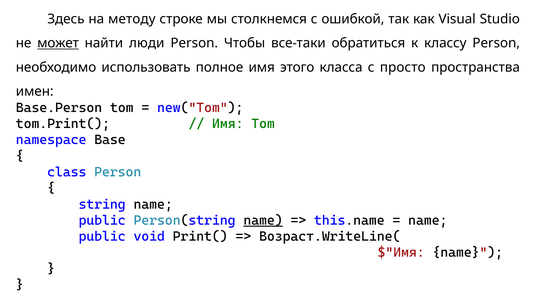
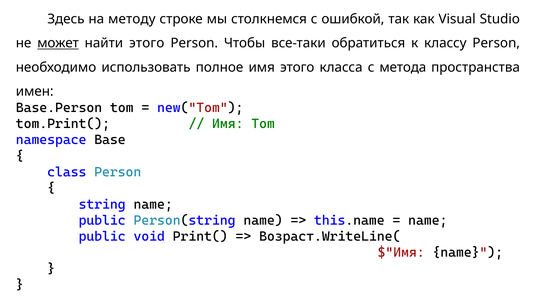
найти люди: люди -> этого (147, 43)
просто: просто -> метода (403, 67)
name underline: present -> none (263, 220)
